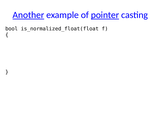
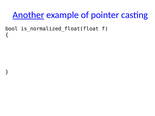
pointer underline: present -> none (105, 15)
